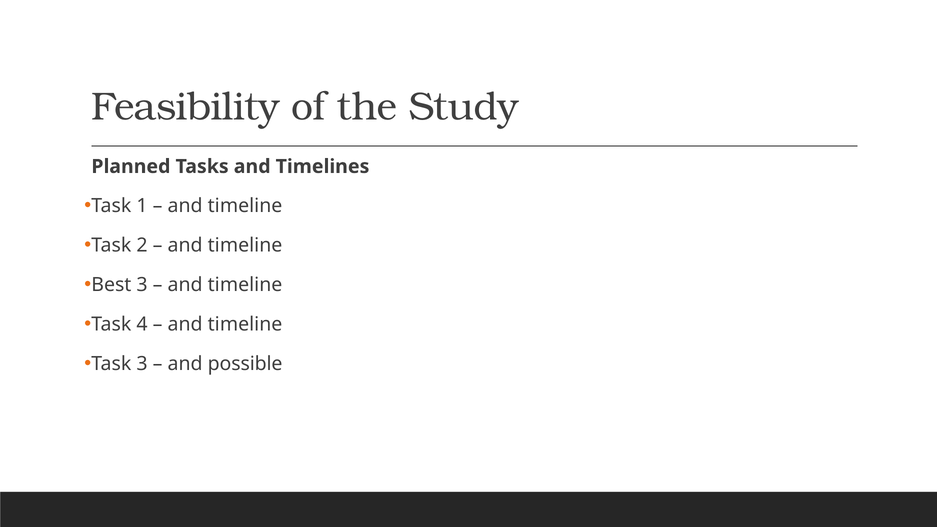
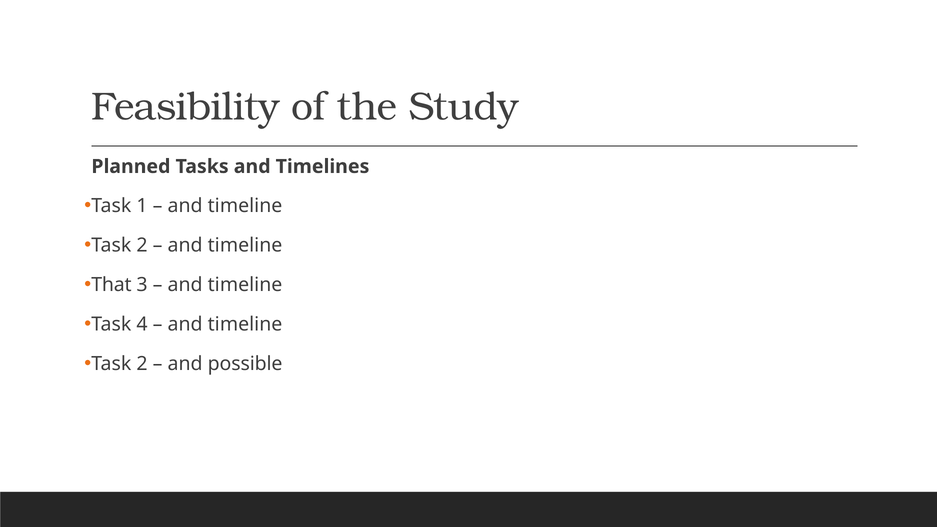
Best: Best -> That (111, 285)
3: 3 -> 2 (142, 364)
